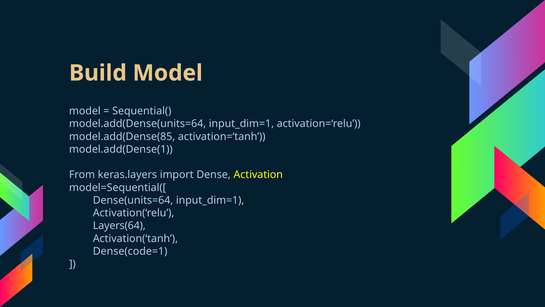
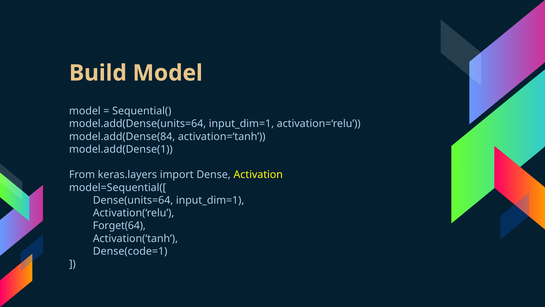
model.add(Dense(85: model.add(Dense(85 -> model.add(Dense(84 (122, 136)
Layers(64: Layers(64 -> Forget(64 (119, 225)
